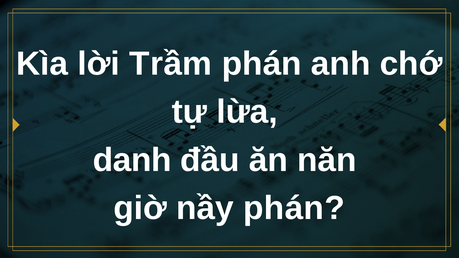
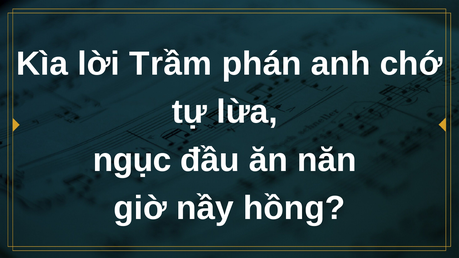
danh: danh -> ngục (132, 160)
nầy phán: phán -> hồng (294, 208)
